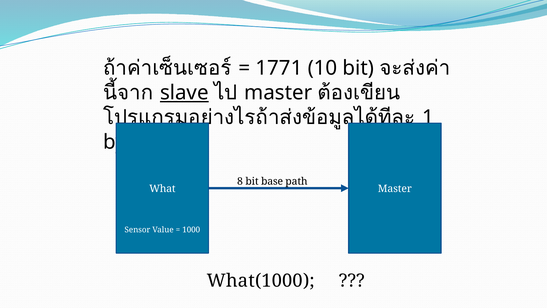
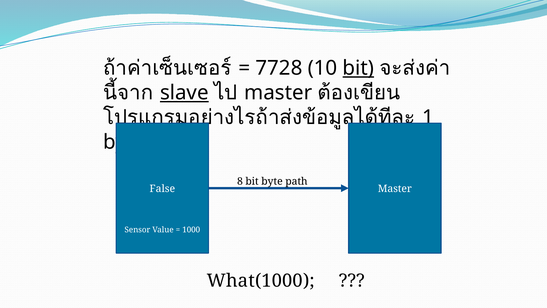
1771: 1771 -> 7728 (279, 68)
bit underline: none -> present (358, 68)
bit base: base -> byte (272, 181)
What: What -> False (162, 189)
